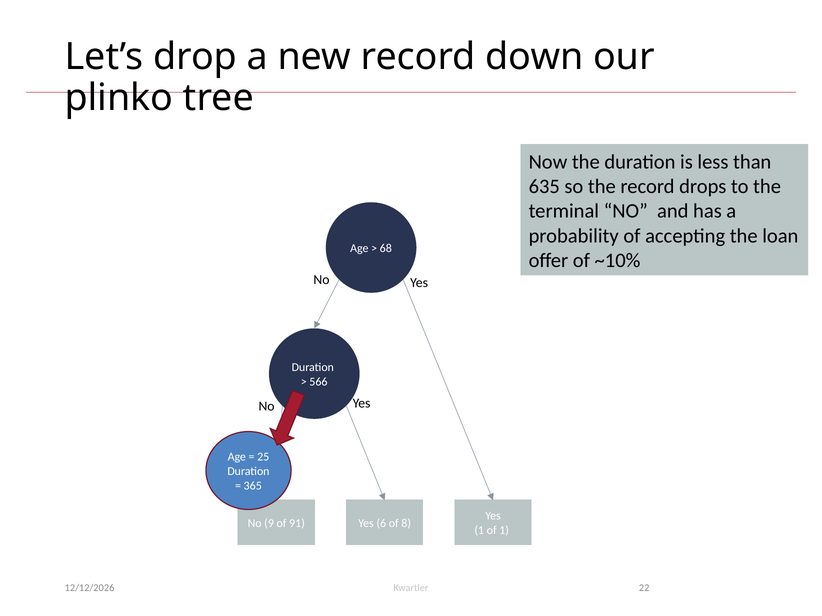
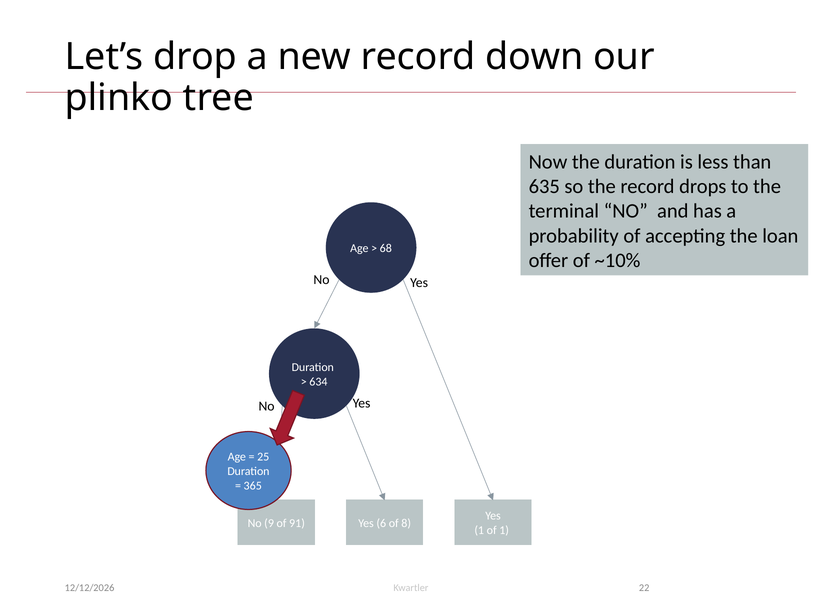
566: 566 -> 634 (318, 382)
